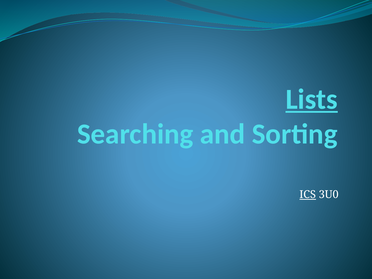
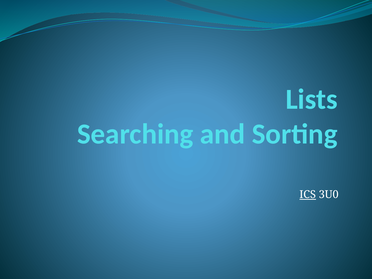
Lists underline: present -> none (312, 99)
